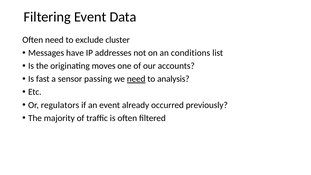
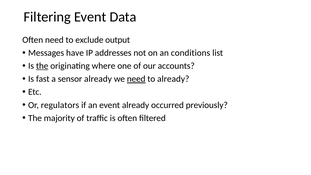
cluster: cluster -> output (118, 40)
the underline: none -> present (42, 66)
moves: moves -> where (104, 66)
sensor passing: passing -> already (98, 79)
to analysis: analysis -> already (173, 79)
